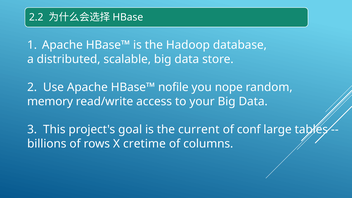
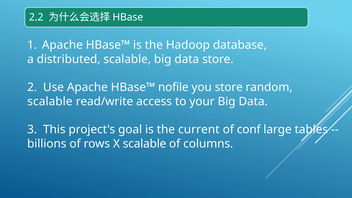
you nope: nope -> store (229, 87)
memory: memory -> scalable (50, 101)
X cretime: cretime -> scalable (145, 144)
